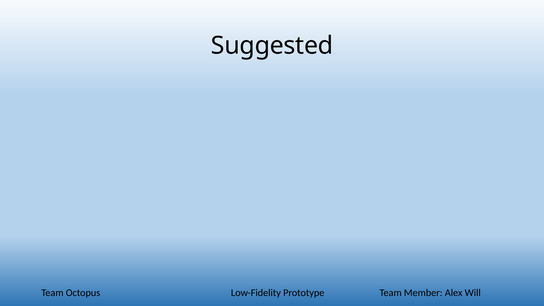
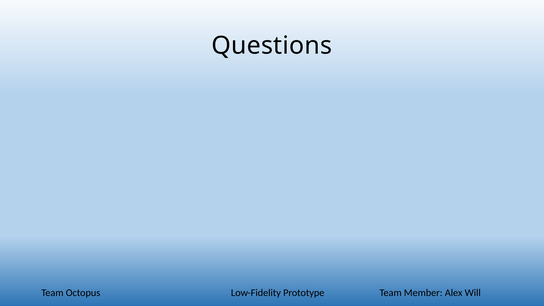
Suggested: Suggested -> Questions (272, 46)
